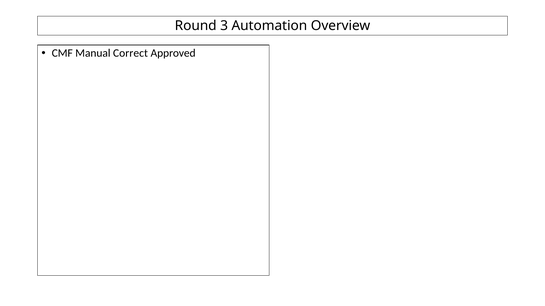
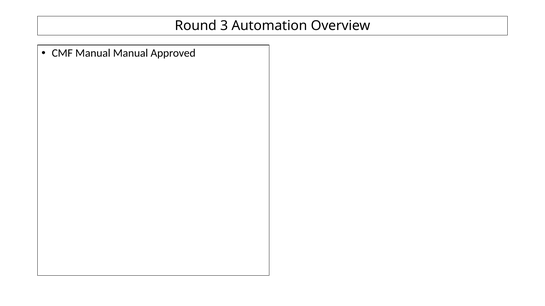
Manual Correct: Correct -> Manual (131, 53)
